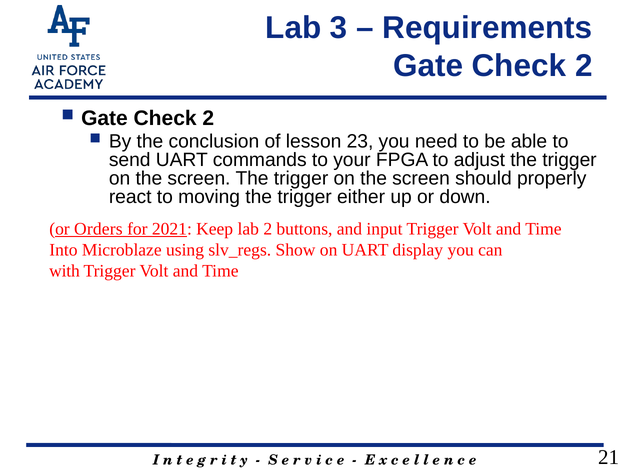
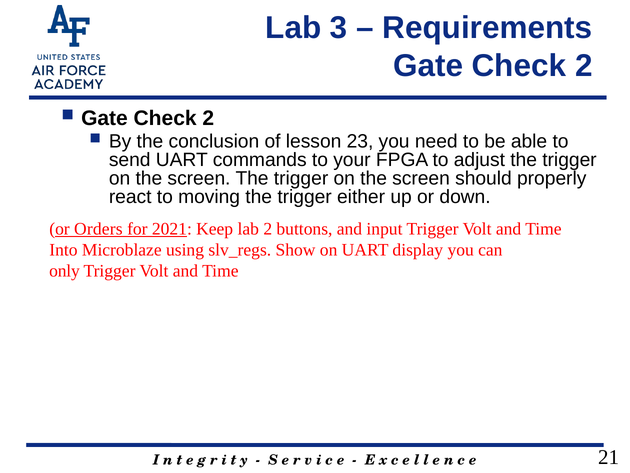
with: with -> only (64, 271)
